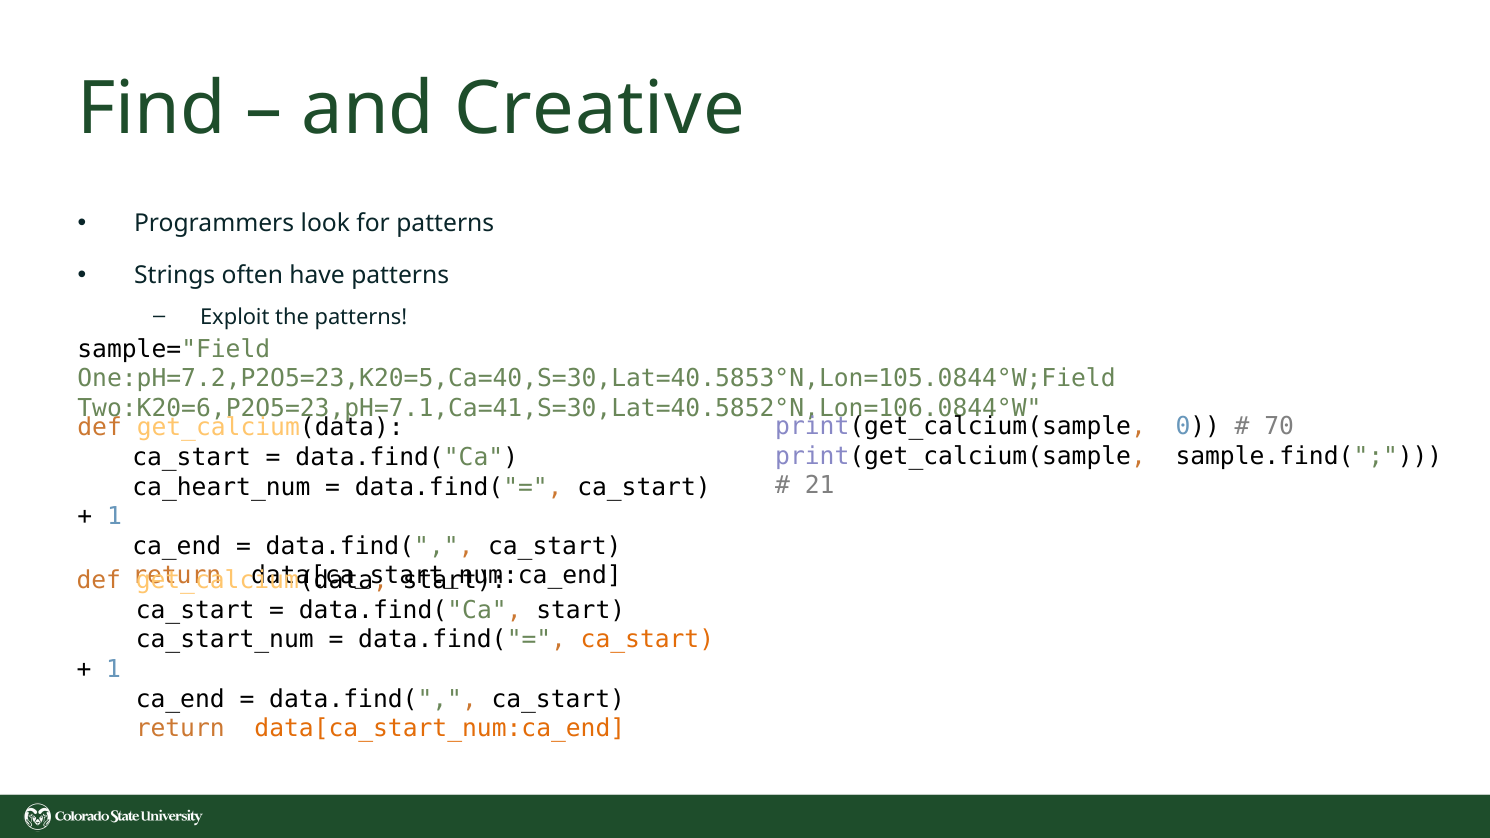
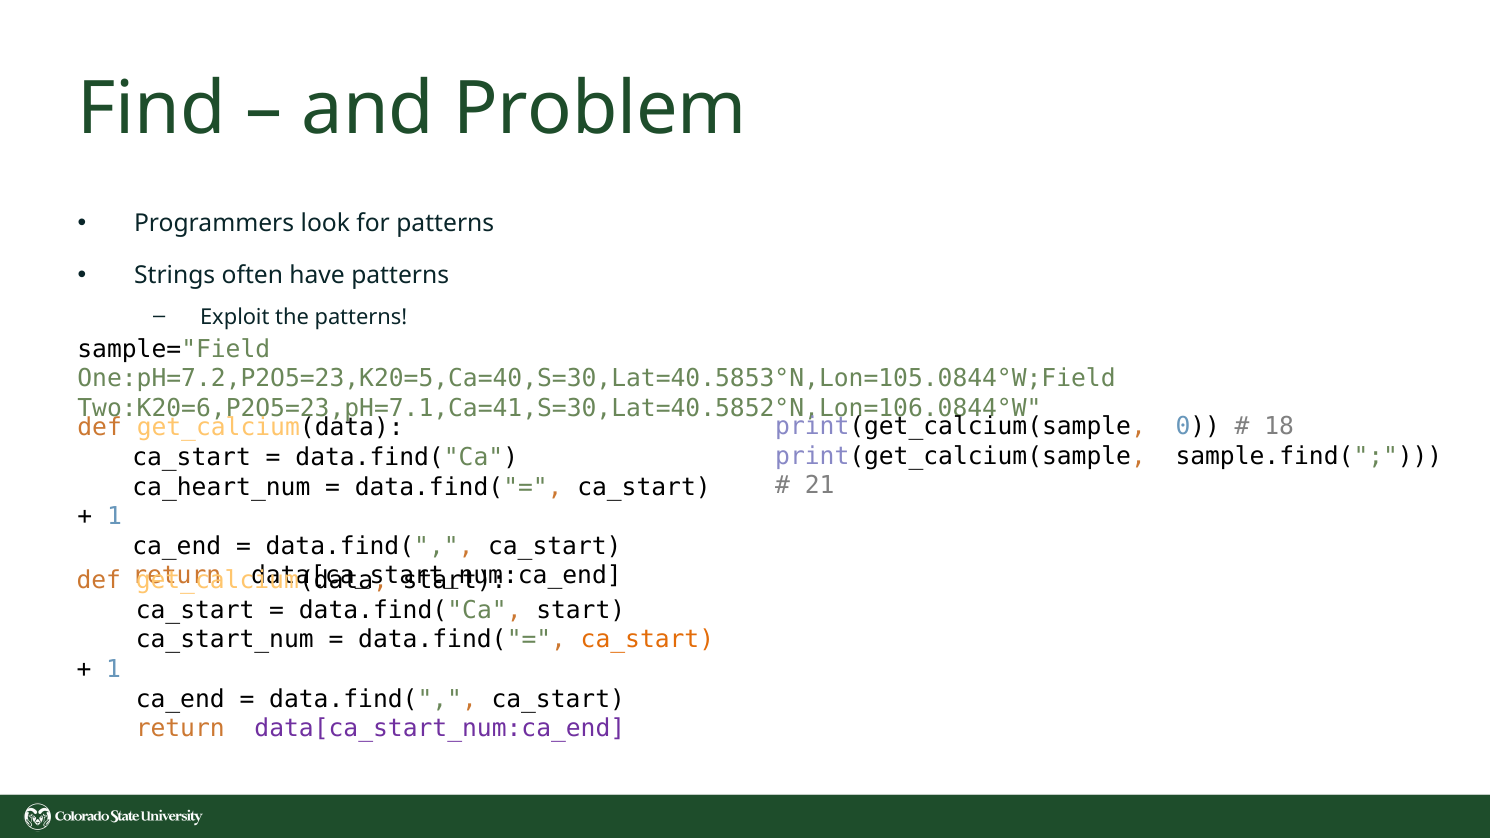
Creative: Creative -> Problem (600, 109)
70: 70 -> 18 (1279, 427)
data[ca_start_num:ca_end colour: orange -> purple (440, 729)
